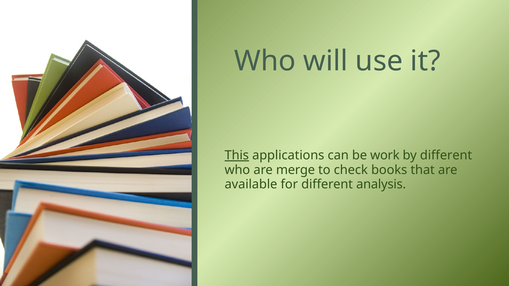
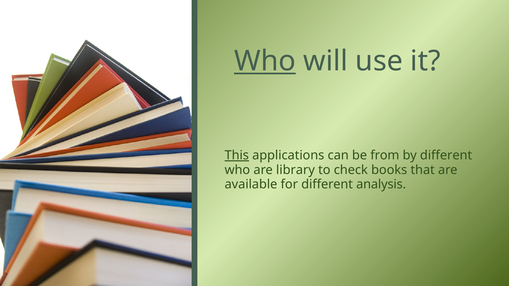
Who underline: none -> present (265, 61)
work: work -> from (385, 156)
merge: merge -> library (295, 170)
